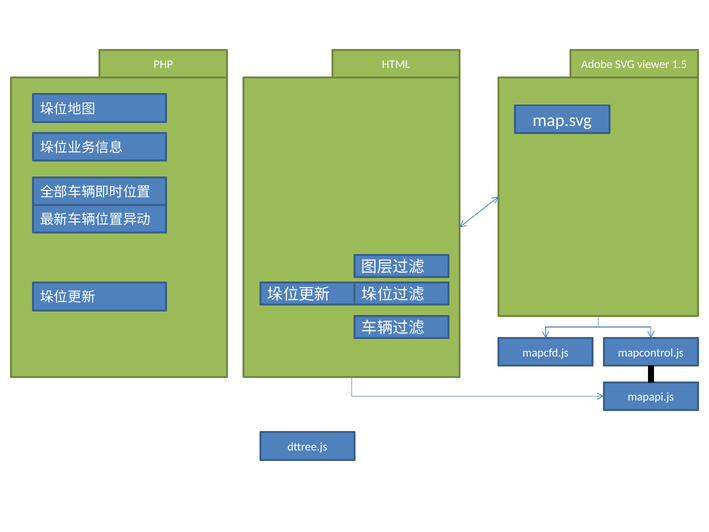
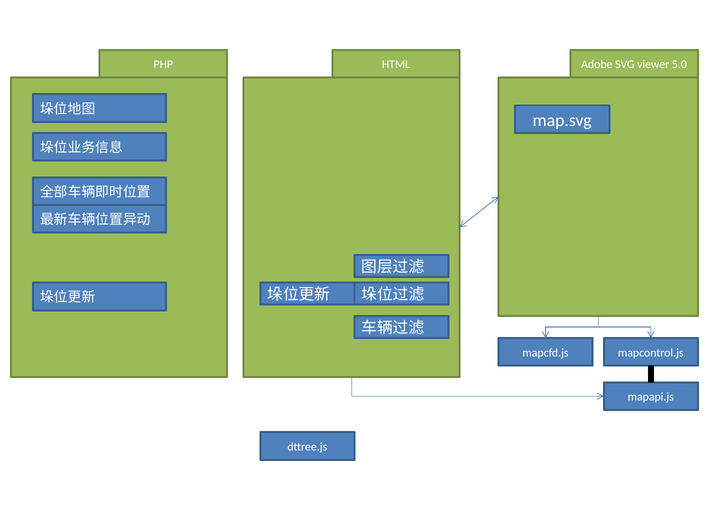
1.5: 1.5 -> 5.0 (679, 64)
